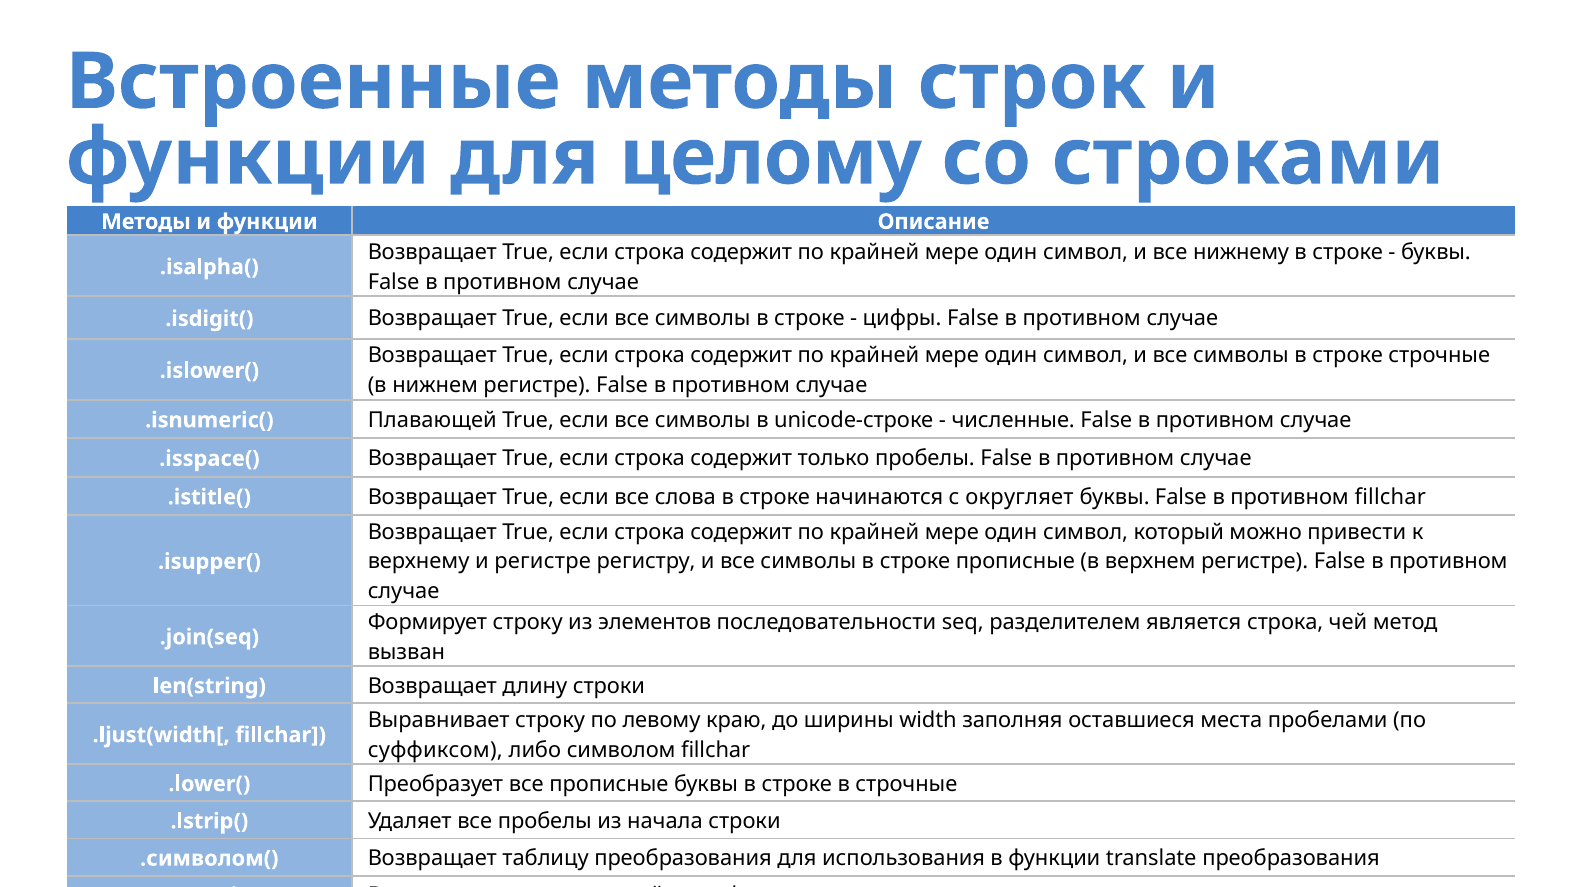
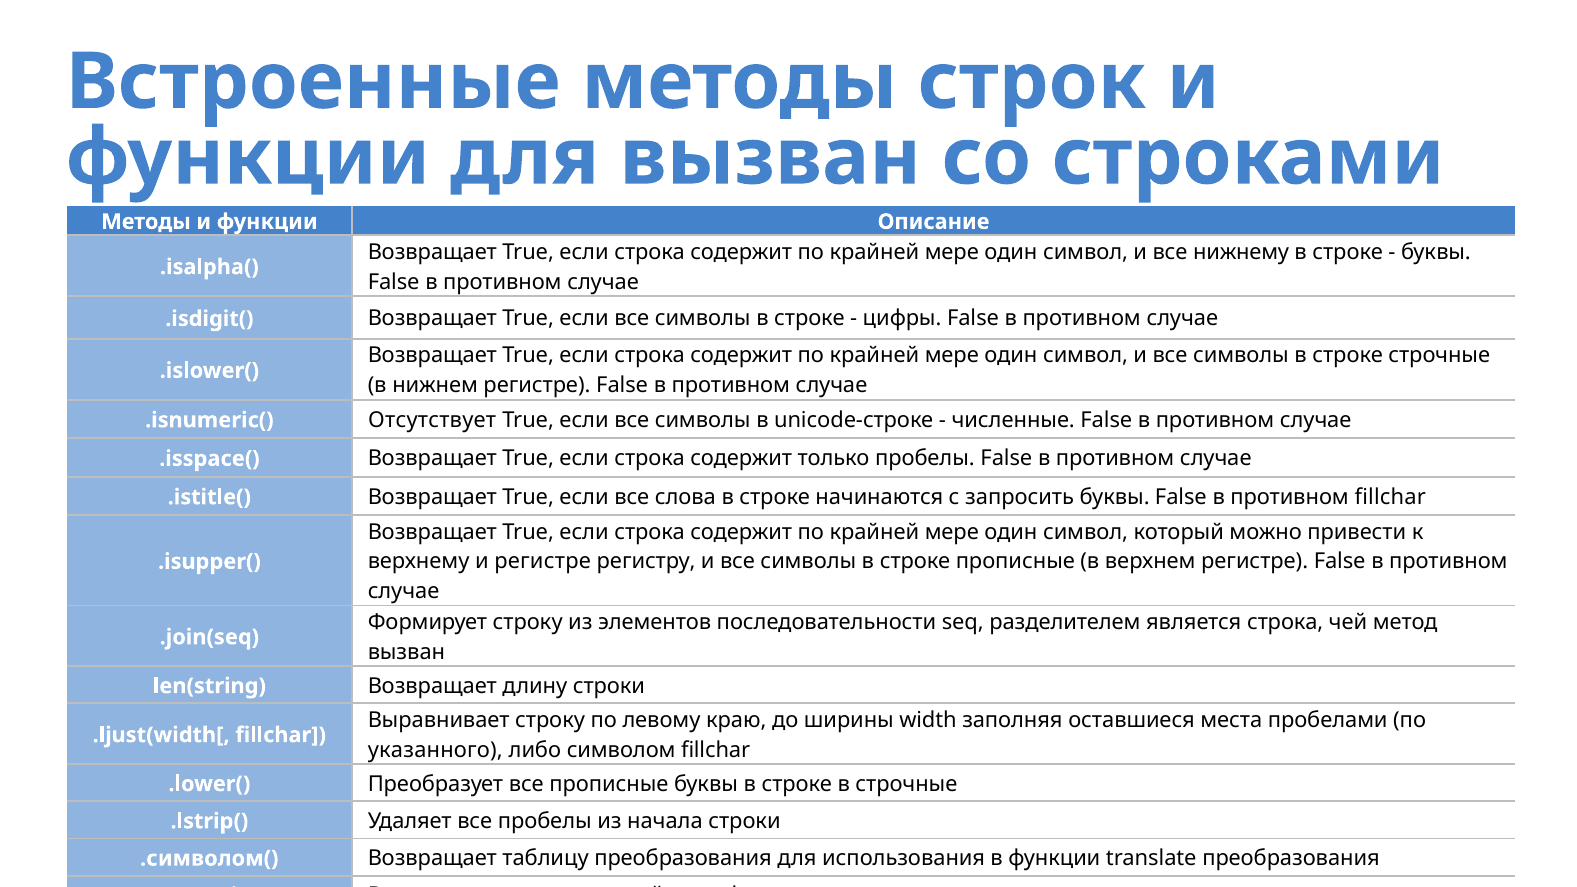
для целому: целому -> вызван (770, 158)
Плавающей: Плавающей -> Отсутствует (432, 420)
округляет: округляет -> запросить (1020, 497)
суффиксом: суффиксом -> указанного (435, 750)
